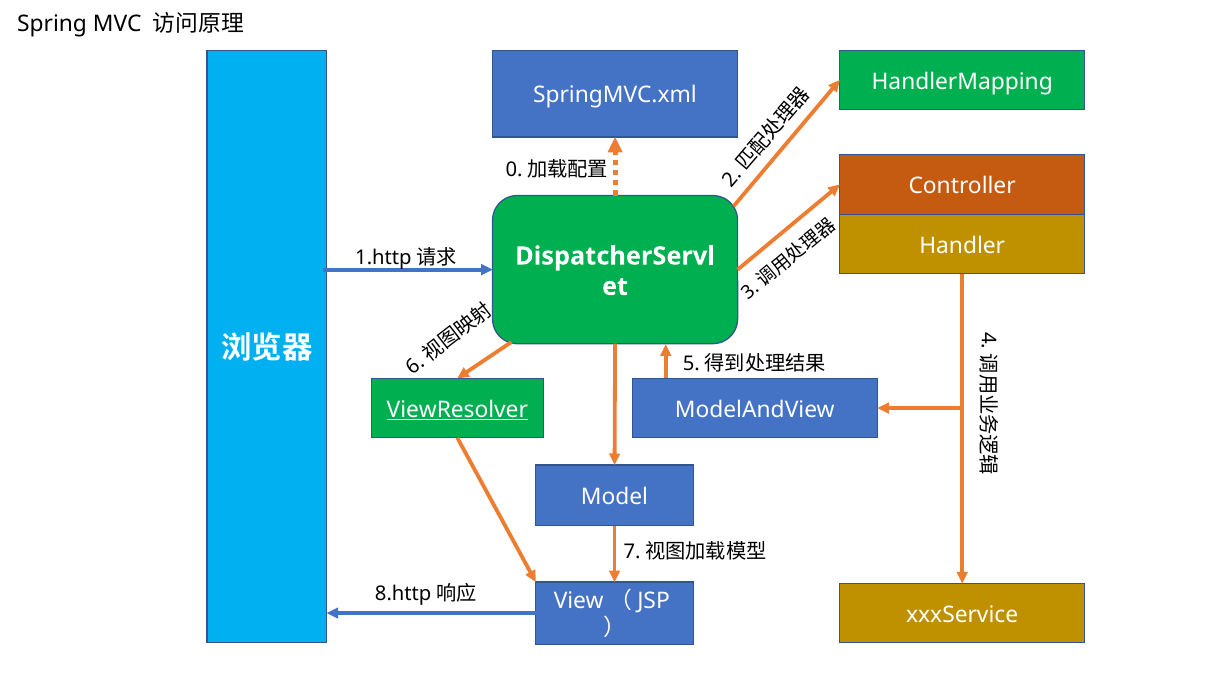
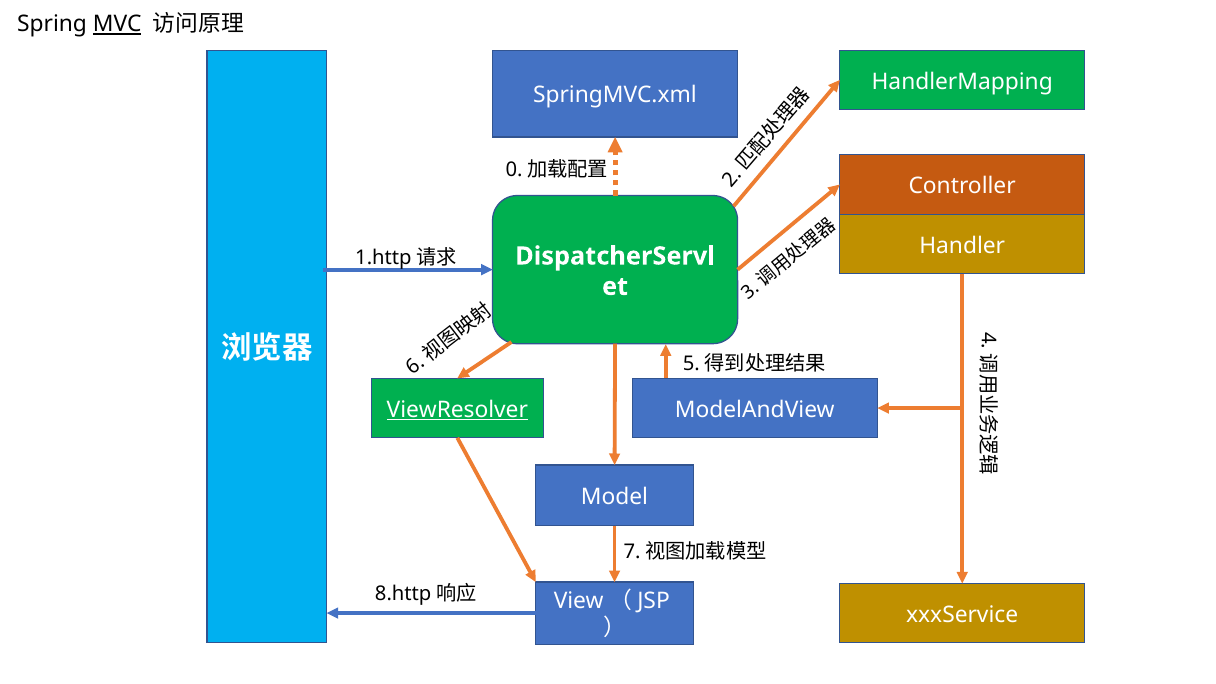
MVC underline: none -> present (117, 24)
